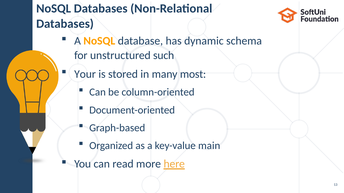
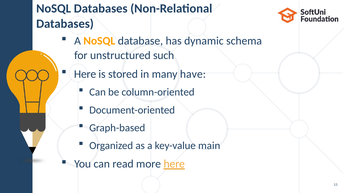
Your: Your -> Here (85, 74)
most: most -> have (193, 74)
